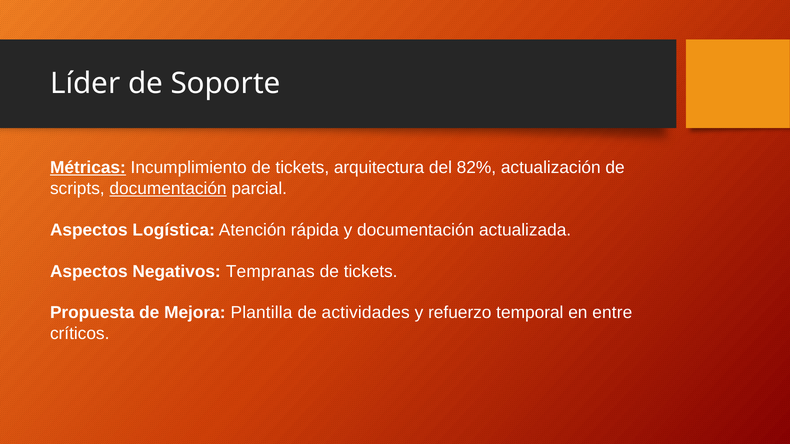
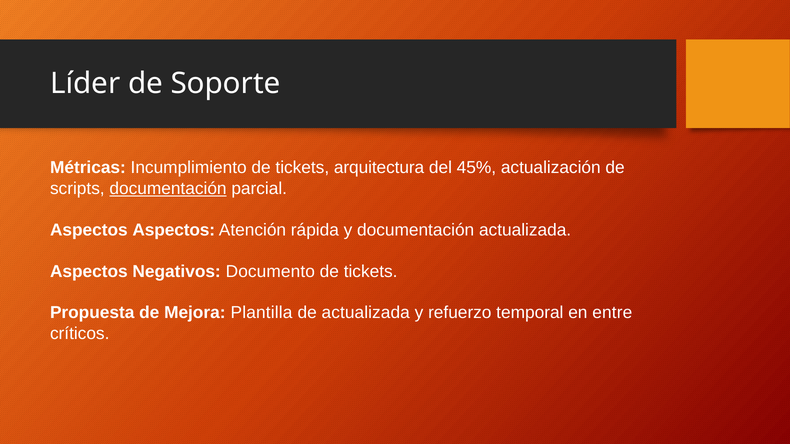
Métricas underline: present -> none (88, 168)
82%: 82% -> 45% (476, 168)
Aspectos Logística: Logística -> Aspectos (174, 230)
Tempranas: Tempranas -> Documento (270, 272)
de actividades: actividades -> actualizada (366, 313)
